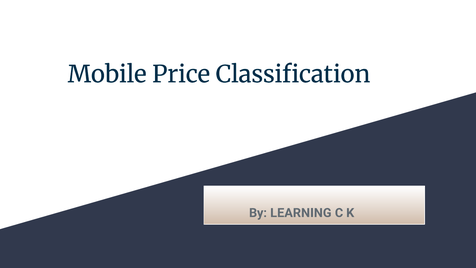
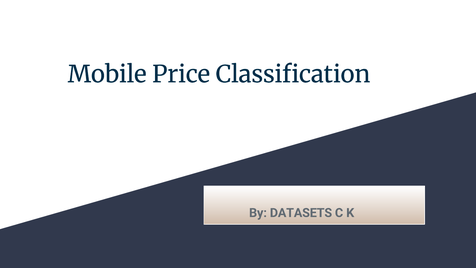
LEARNING: LEARNING -> DATASETS (301, 213)
